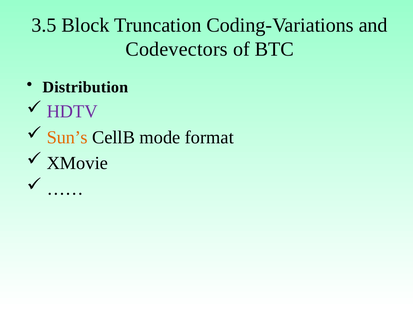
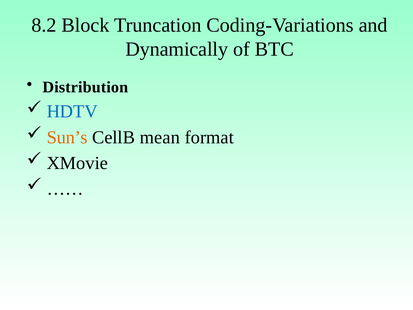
3.5: 3.5 -> 8.2 (44, 25)
Codevectors: Codevectors -> Dynamically (177, 49)
HDTV colour: purple -> blue (72, 112)
mode: mode -> mean (160, 137)
